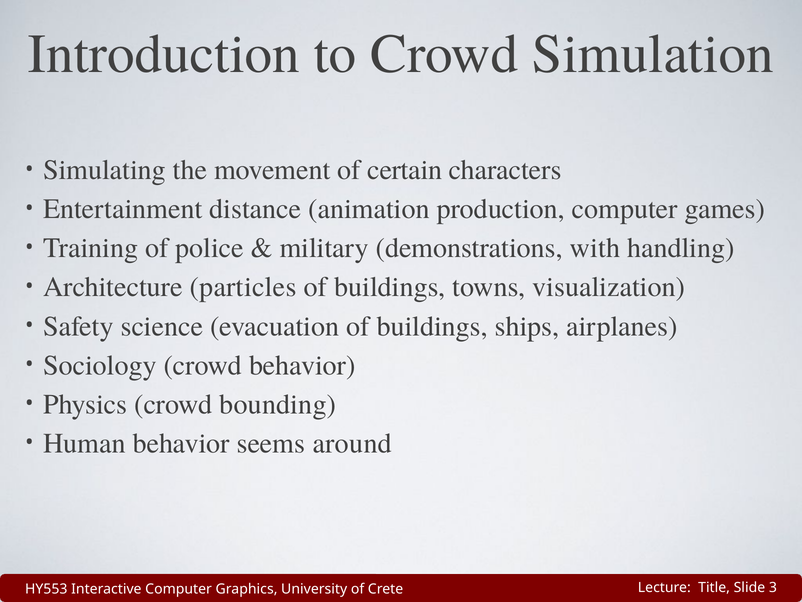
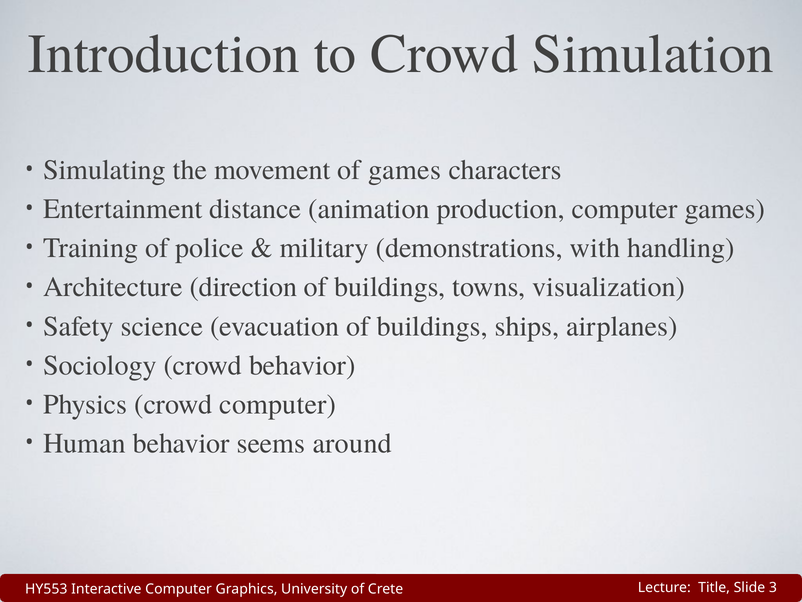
of certain: certain -> games (405, 170)
particles: particles -> direction (243, 287)
crowd bounding: bounding -> computer (278, 404)
